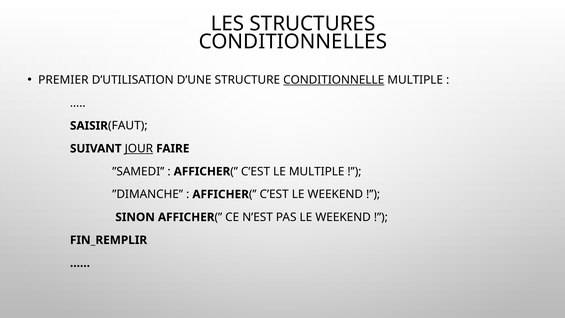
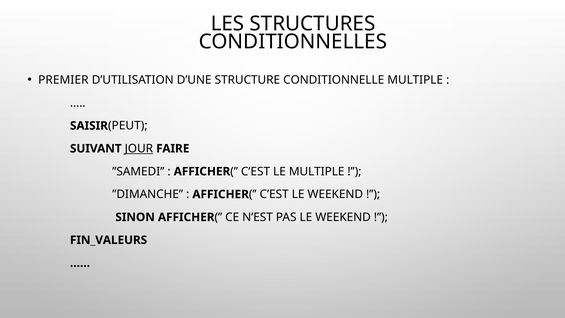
CONDITIONNELLE underline: present -> none (334, 80)
FAUT: FAUT -> PEUT (128, 126)
FIN_REMPLIR: FIN_REMPLIR -> FIN_VALEURS (109, 240)
